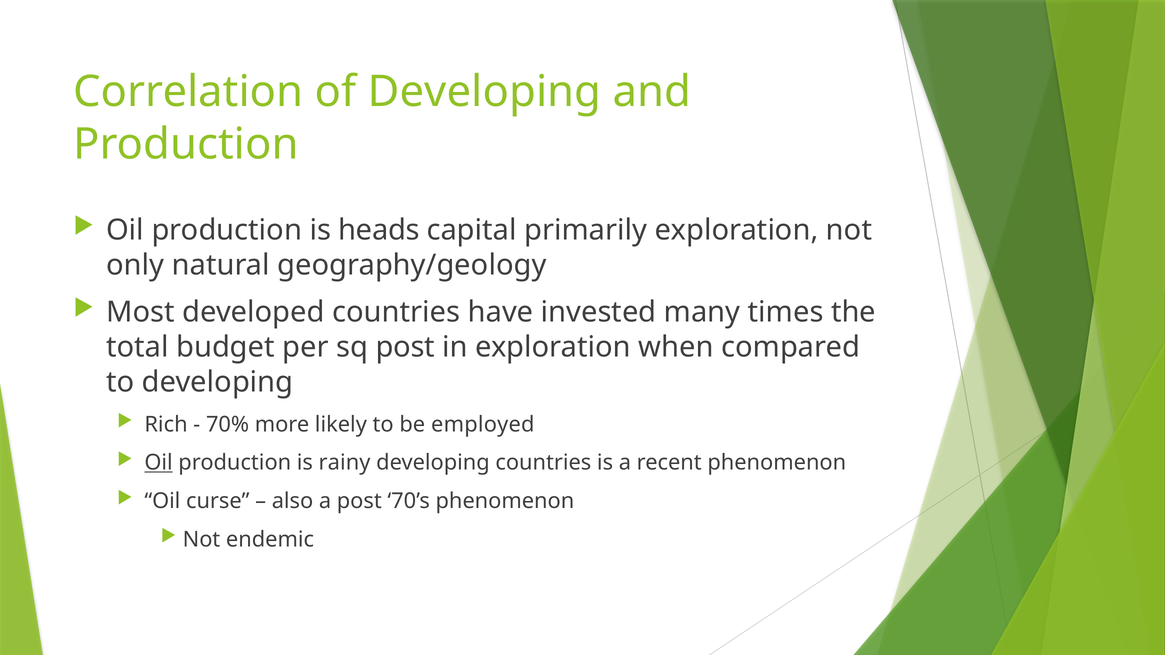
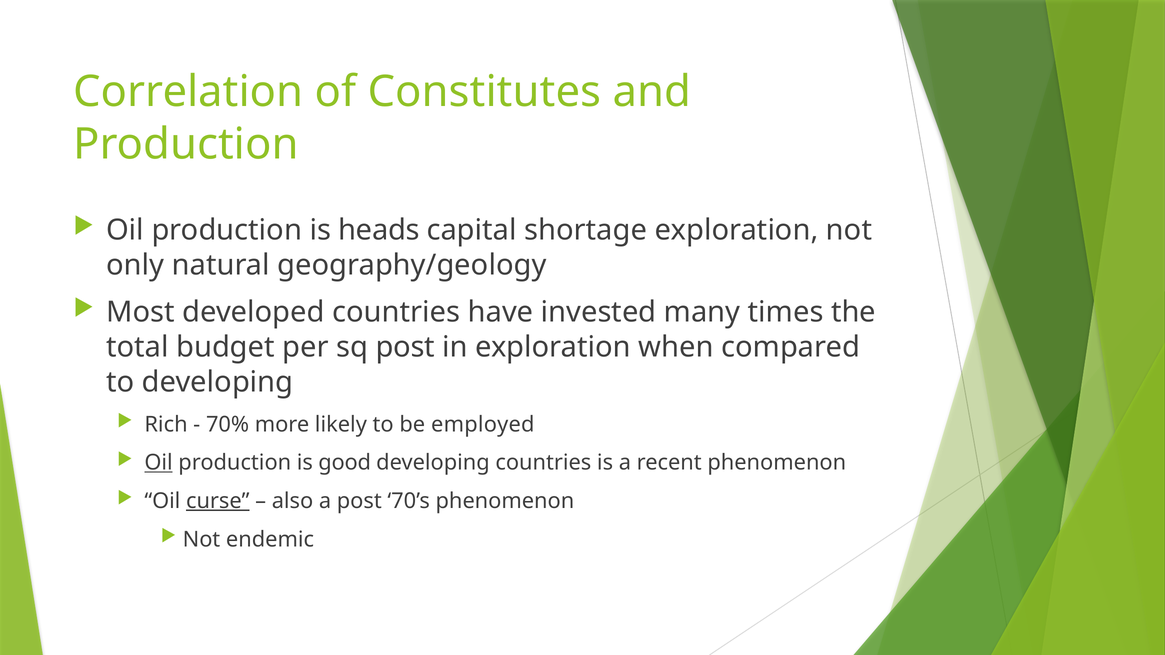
of Developing: Developing -> Constitutes (484, 92)
primarily: primarily -> shortage (586, 230)
rainy: rainy -> good (345, 463)
curse underline: none -> present (218, 501)
